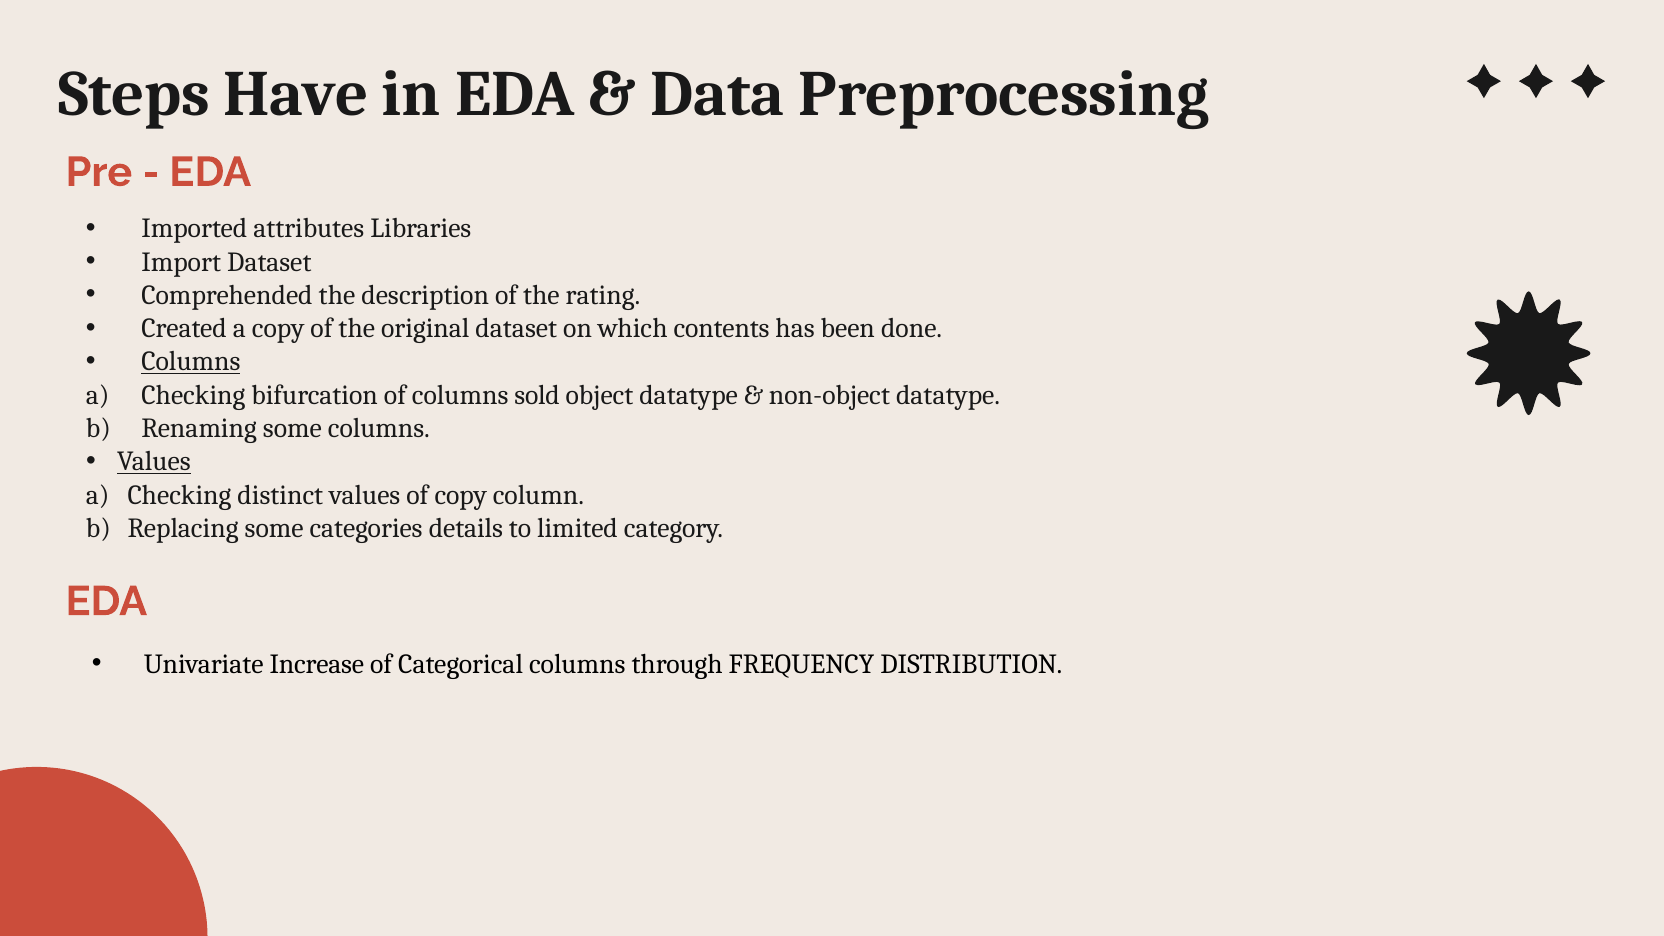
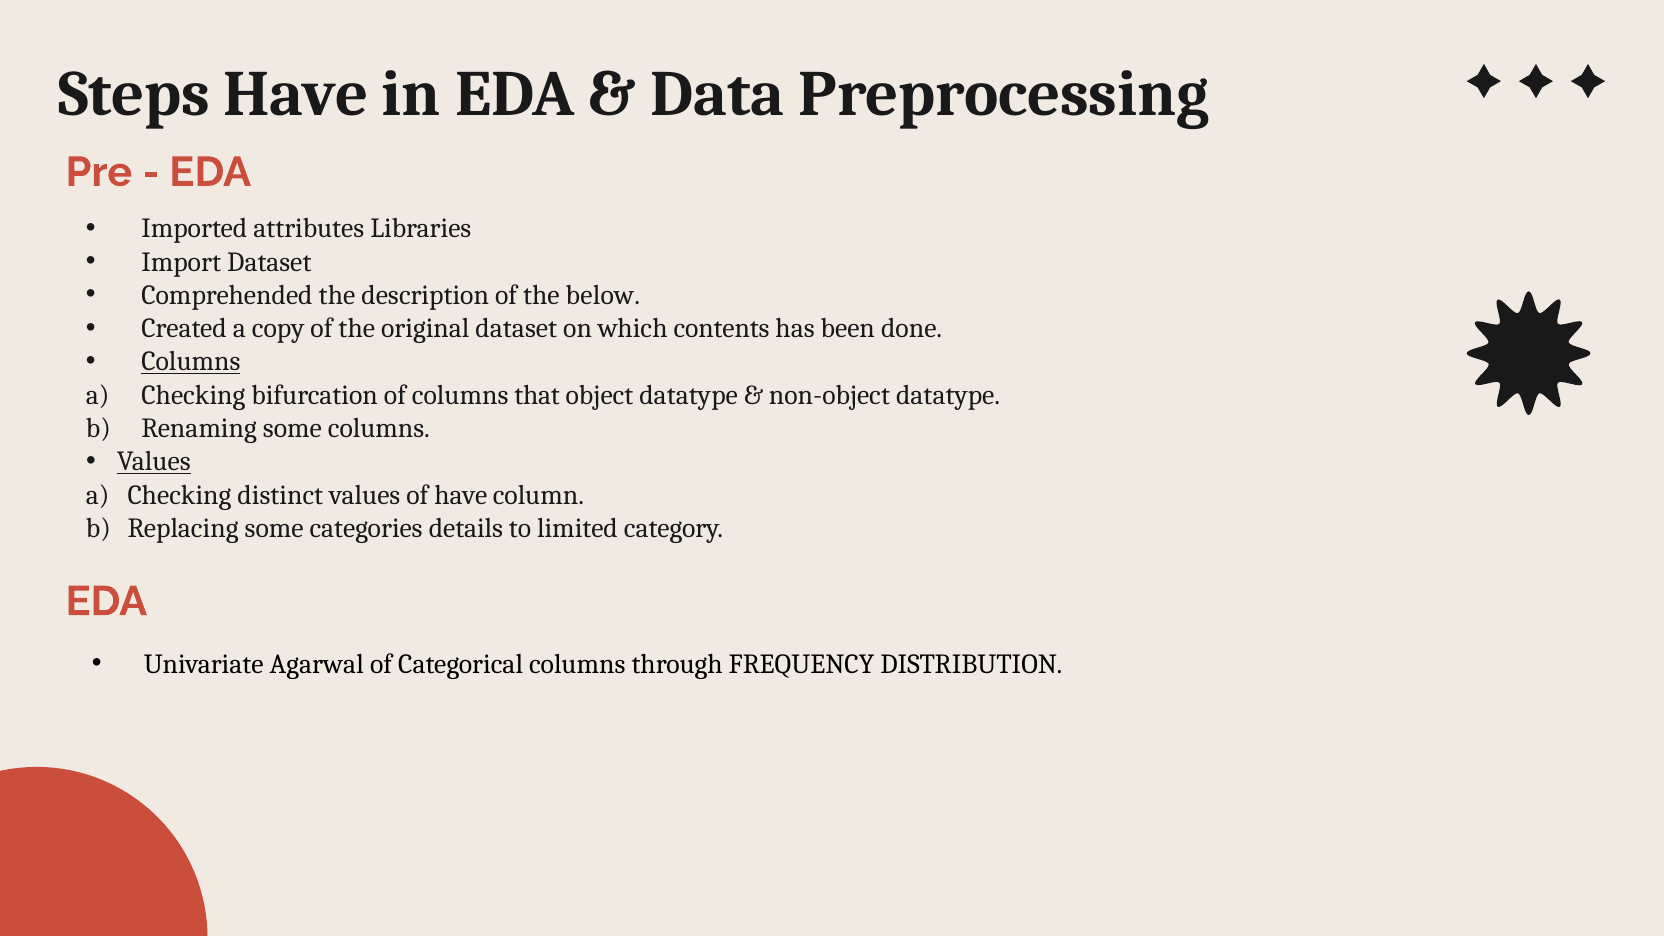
rating: rating -> below (603, 295)
sold: sold -> that (537, 395)
of copy: copy -> have (461, 495)
Increase: Increase -> Agarwal (317, 664)
